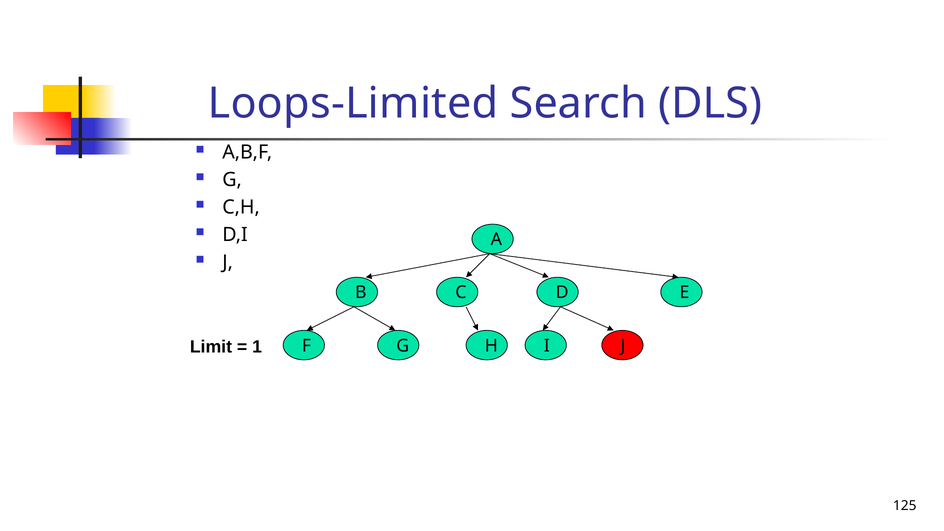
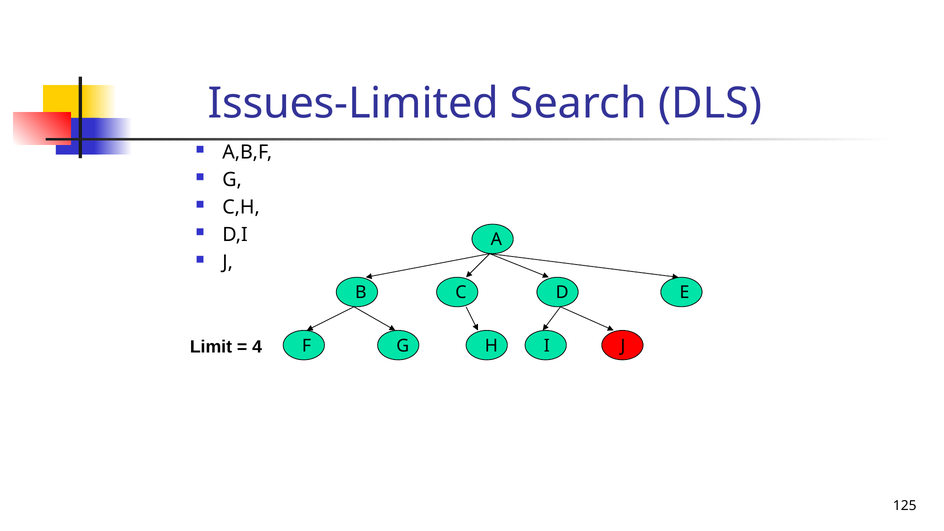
Loops-Limited: Loops-Limited -> Issues-Limited (353, 103)
1: 1 -> 4 (257, 347)
